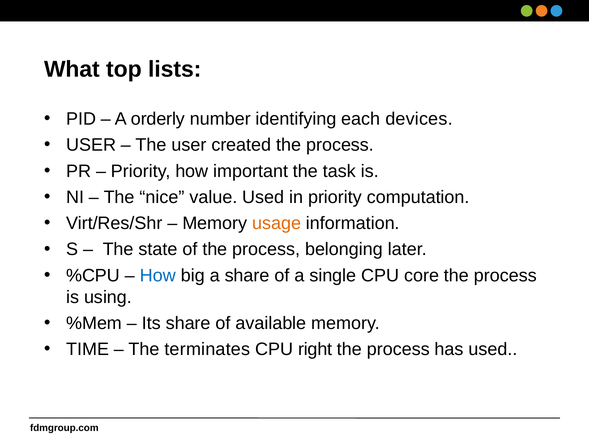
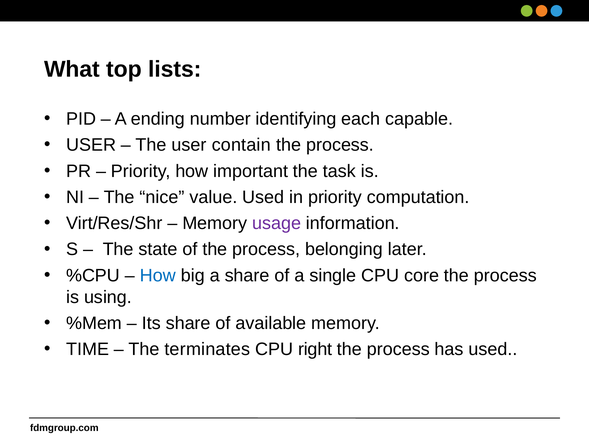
orderly: orderly -> ending (158, 119)
devices: devices -> capable (419, 119)
created: created -> contain (241, 145)
usage colour: orange -> purple (277, 223)
